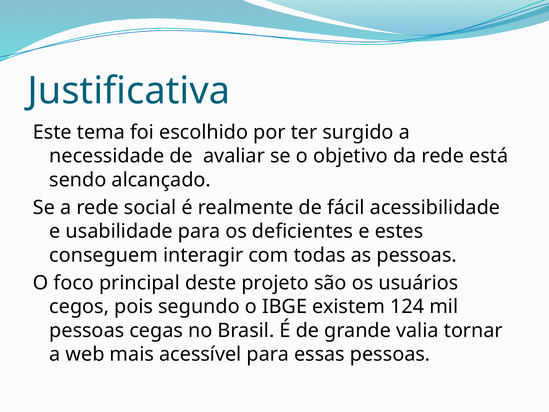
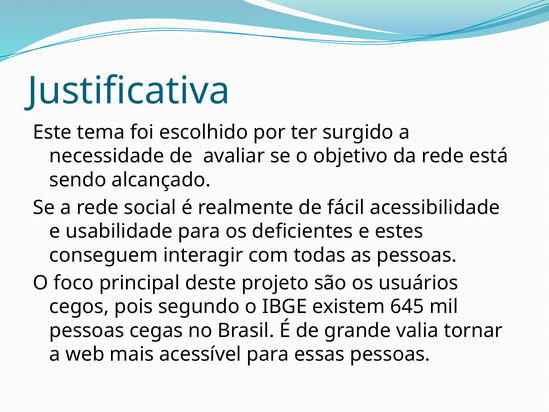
124: 124 -> 645 (407, 307)
